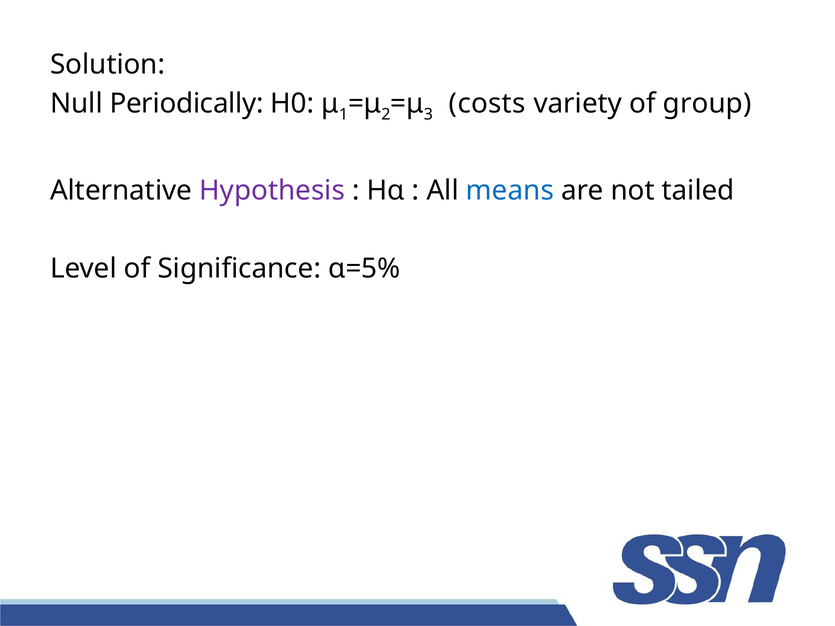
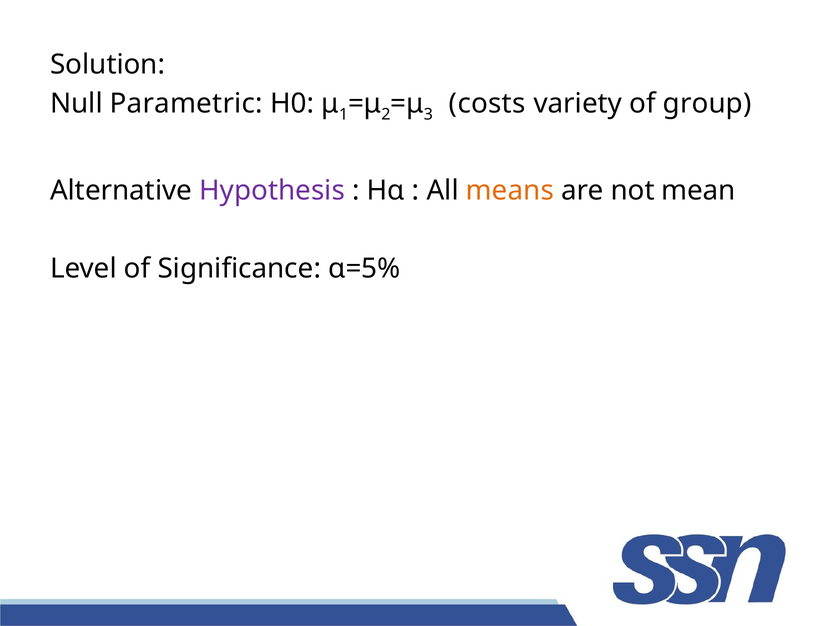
Periodically: Periodically -> Parametric (186, 104)
means colour: blue -> orange (510, 191)
tailed: tailed -> mean (698, 191)
